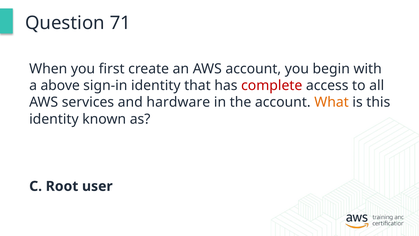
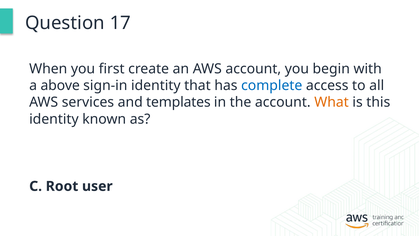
71: 71 -> 17 (120, 23)
complete colour: red -> blue (272, 85)
hardware: hardware -> templates (178, 102)
